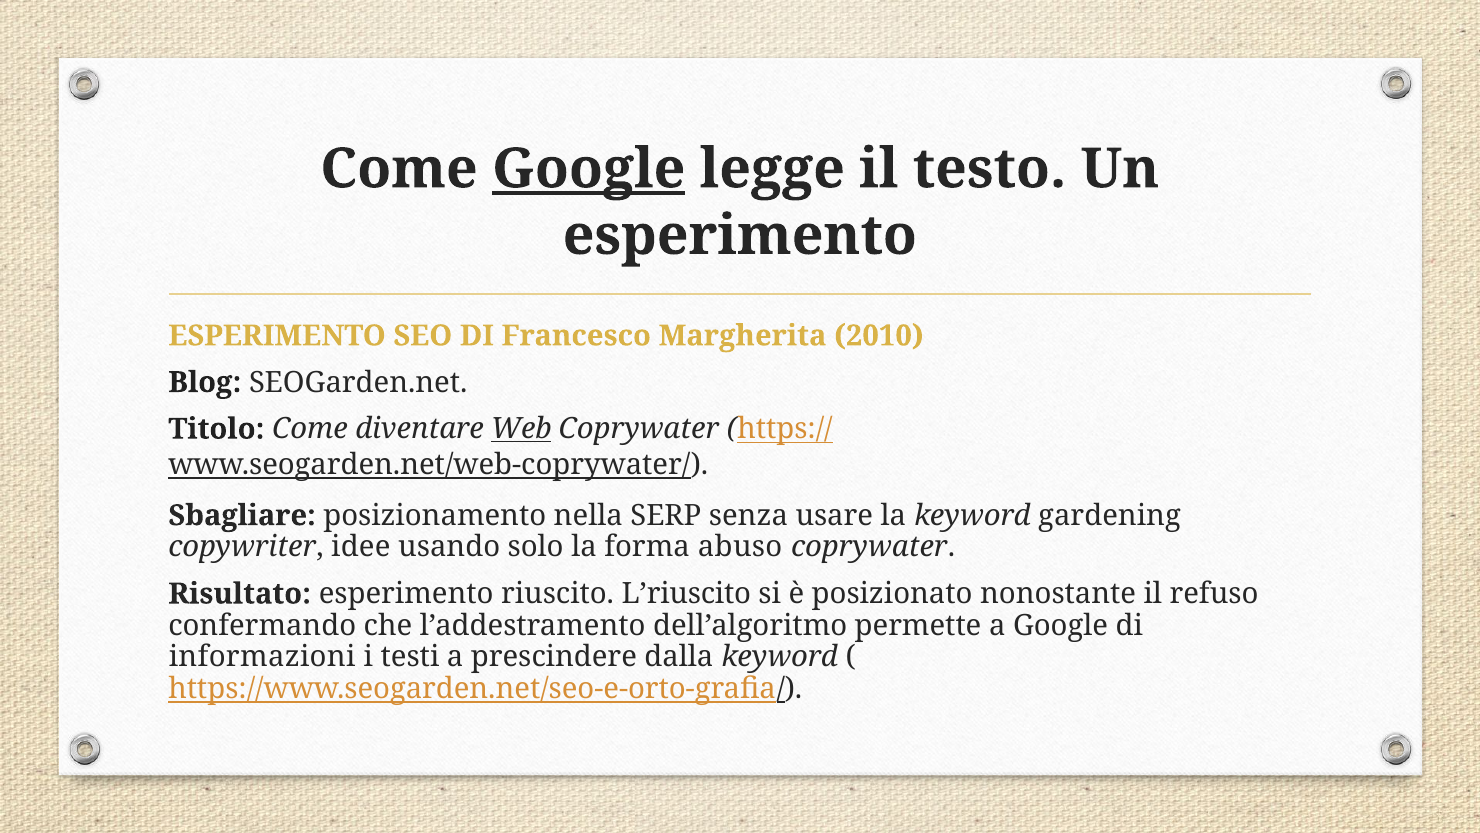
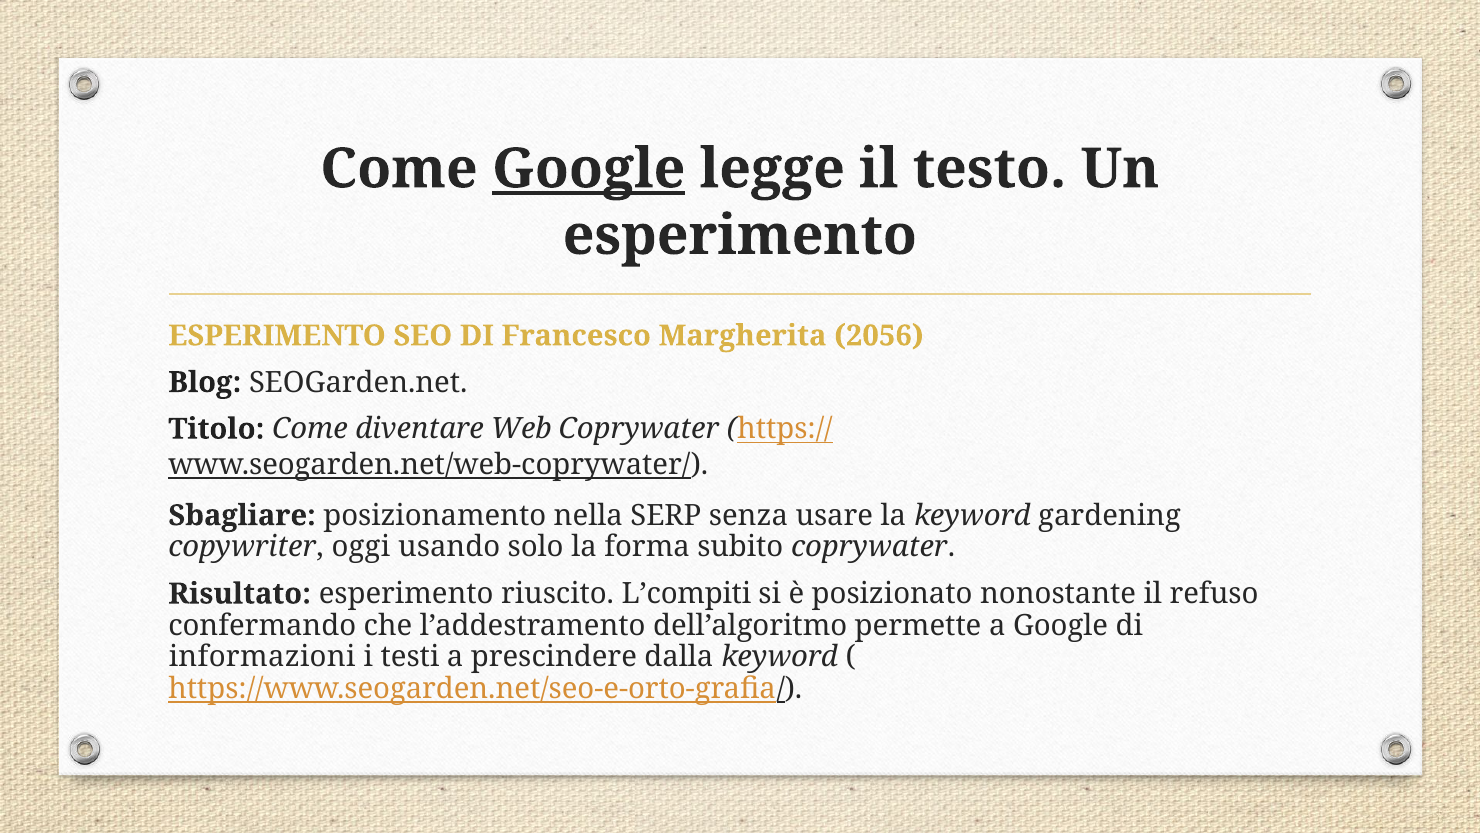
2010: 2010 -> 2056 (879, 336)
Web underline: present -> none (521, 429)
idee: idee -> oggi (361, 547)
abuso: abuso -> subito (740, 547)
L’riuscito: L’riuscito -> L’compiti (686, 593)
